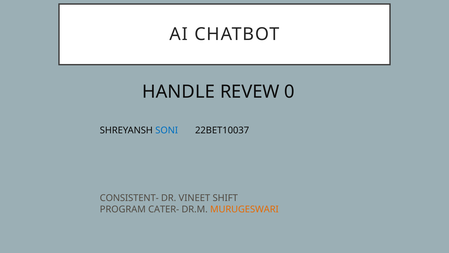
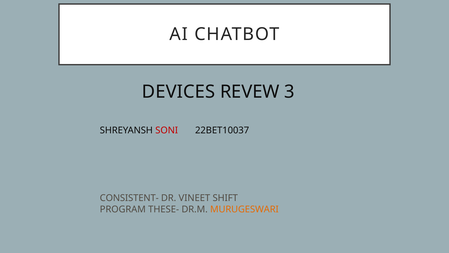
HANDLE: HANDLE -> DEVICES (179, 92)
0: 0 -> 3 (289, 92)
SONI colour: blue -> red (167, 130)
CATER-: CATER- -> THESE- (164, 209)
